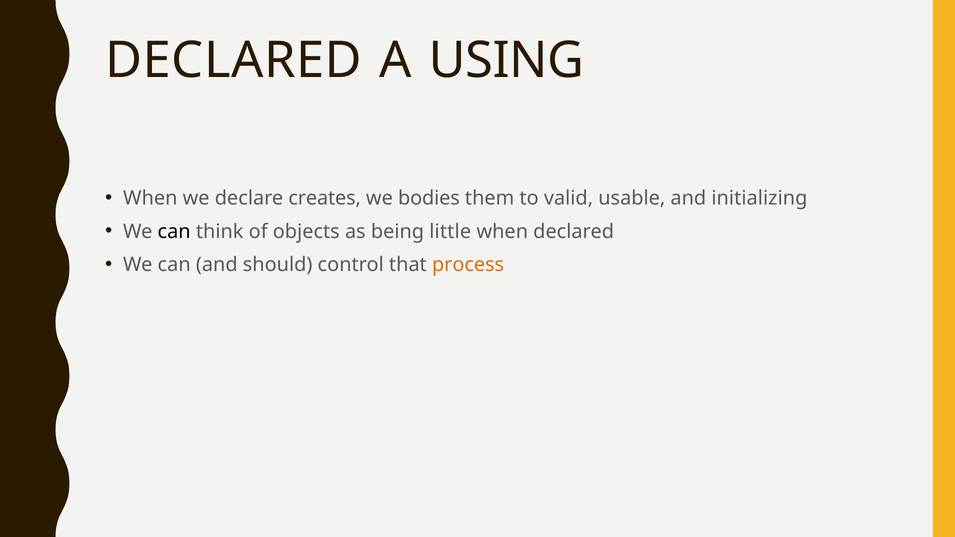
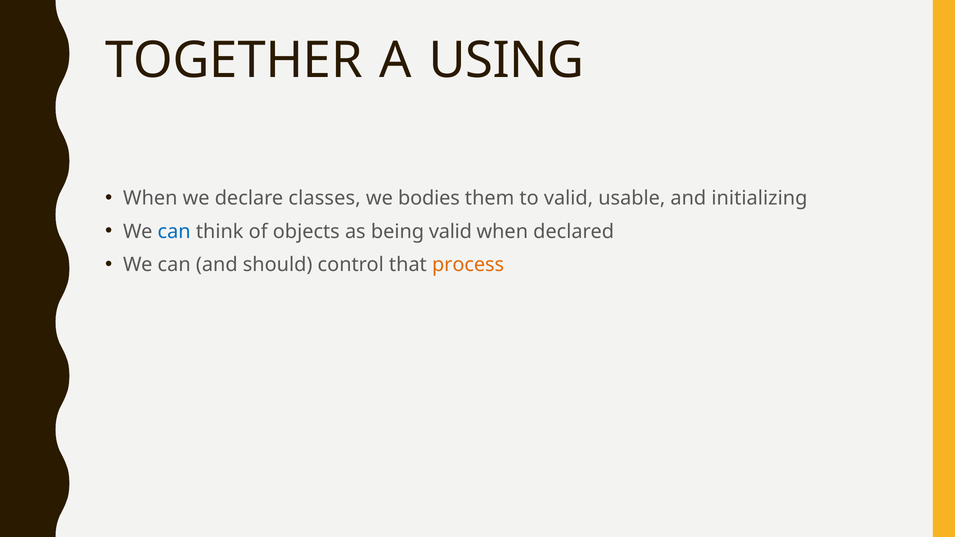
DECLARED: DECLARED -> TOGETHER (234, 61)
creates: creates -> classes (325, 198)
can colour: black -> blue (174, 232)
being little: little -> valid (450, 232)
